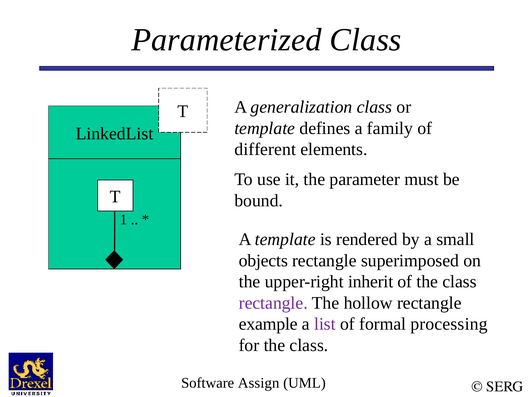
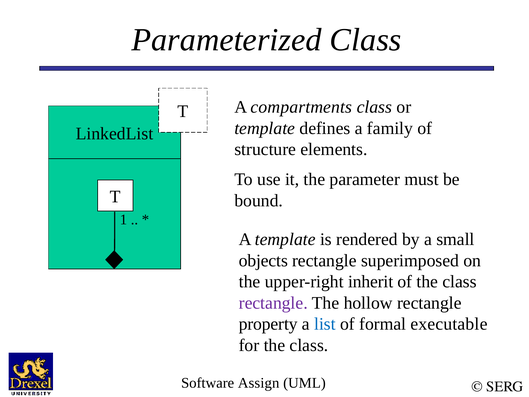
generalization: generalization -> compartments (301, 107)
different: different -> structure (265, 149)
example: example -> property (268, 324)
list colour: purple -> blue (325, 324)
processing: processing -> executable (449, 324)
